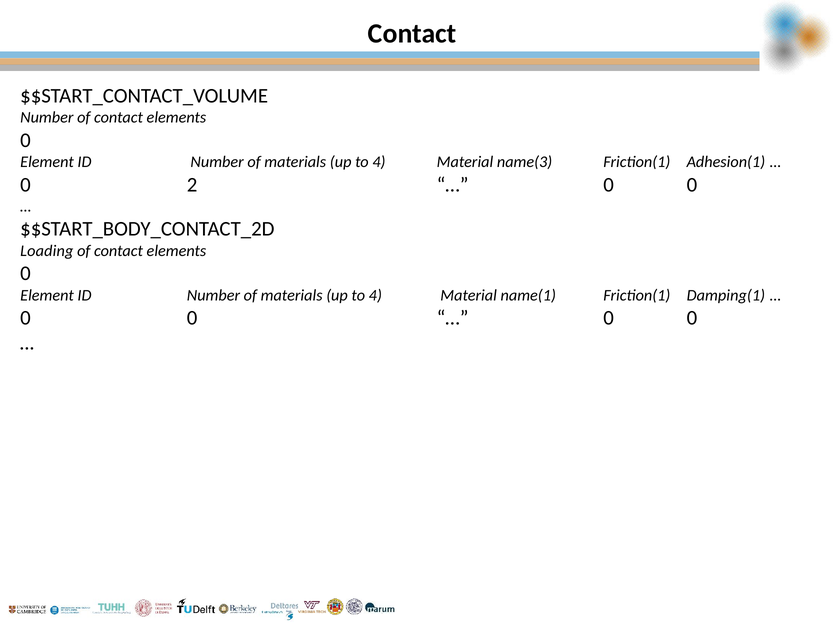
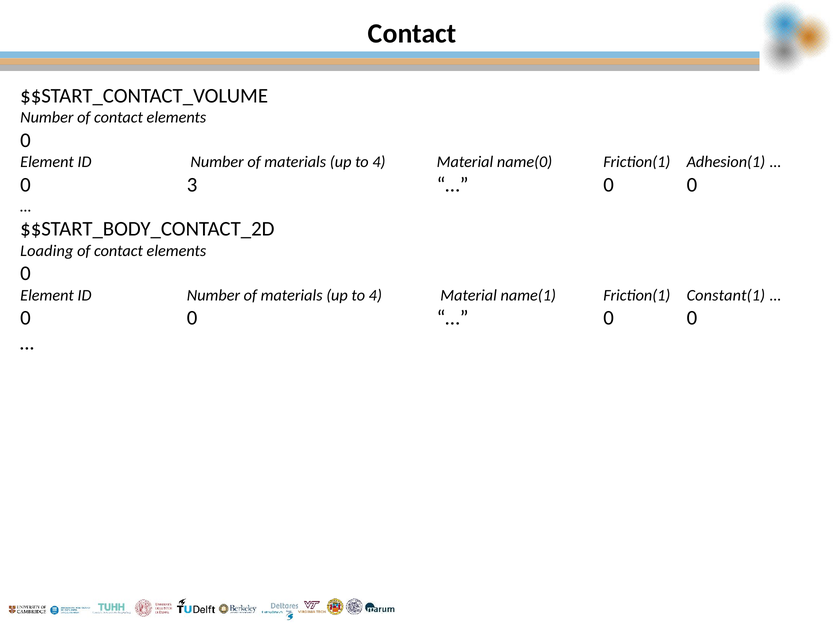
name(3: name(3 -> name(0 (525, 162)
2: 2 -> 3 (192, 185)
Damping(1: Damping(1 -> Constant(1 (726, 295)
